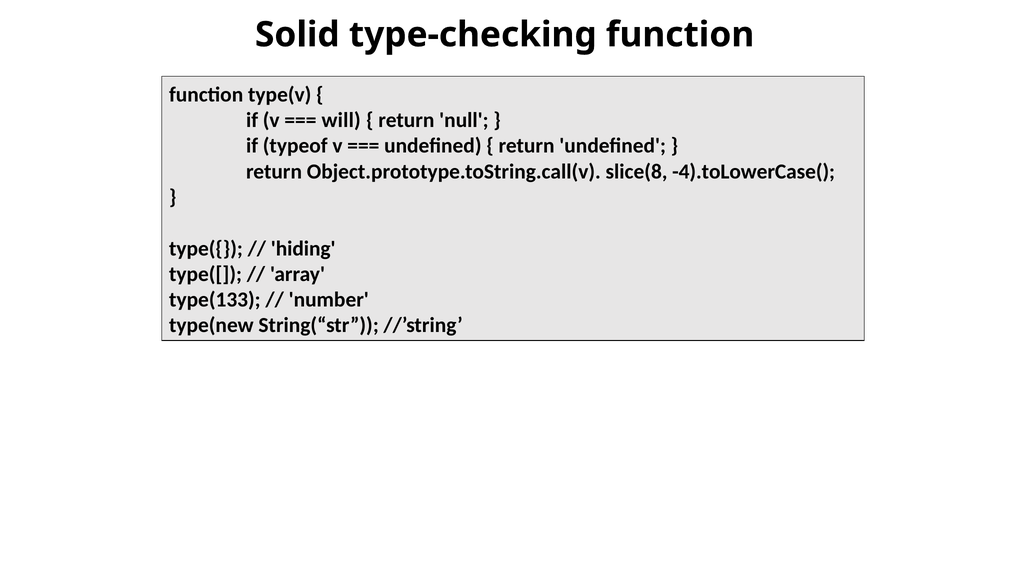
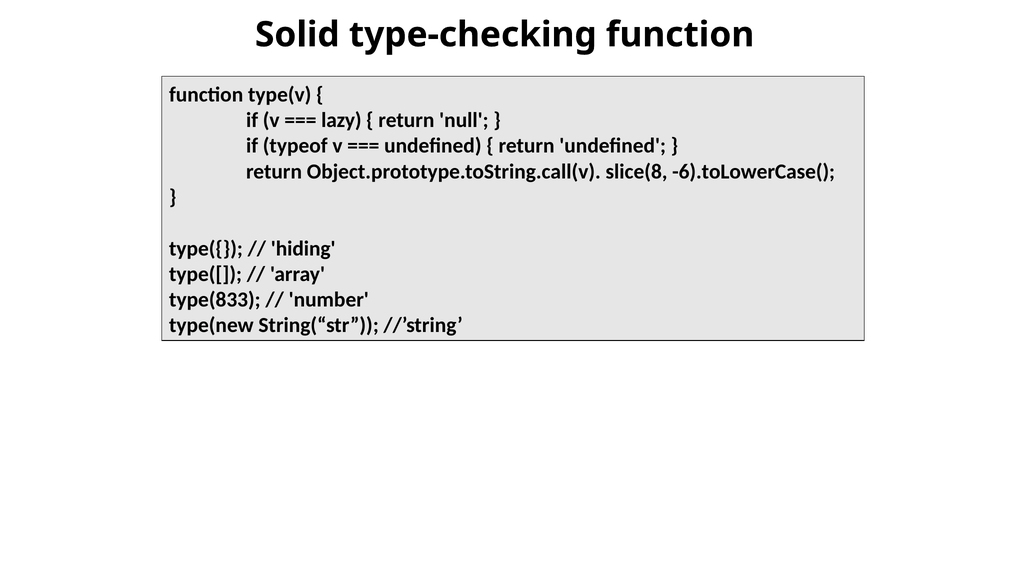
will: will -> lazy (341, 120)
-4).toLowerCase(: -4).toLowerCase( -> -6).toLowerCase( (754, 172)
type(133: type(133 -> type(833 (215, 300)
